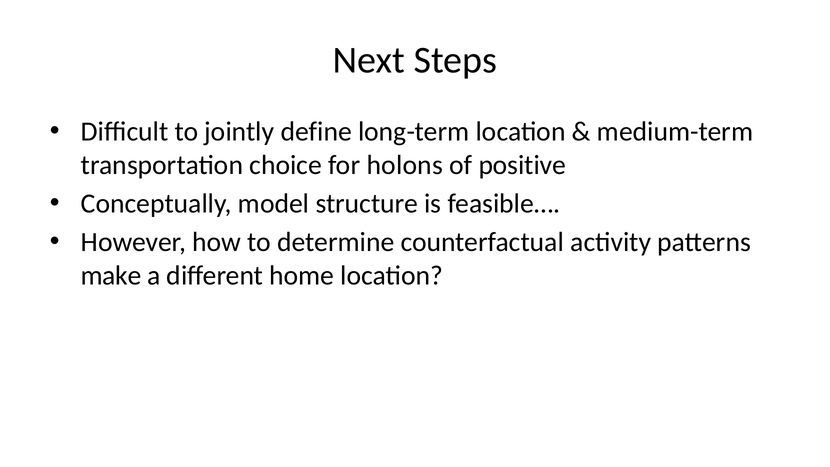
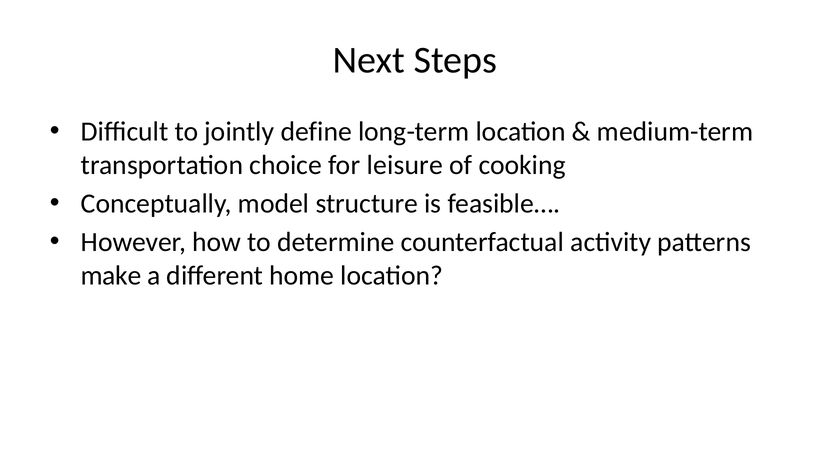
holons: holons -> leisure (405, 165)
positive: positive -> cooking (522, 165)
